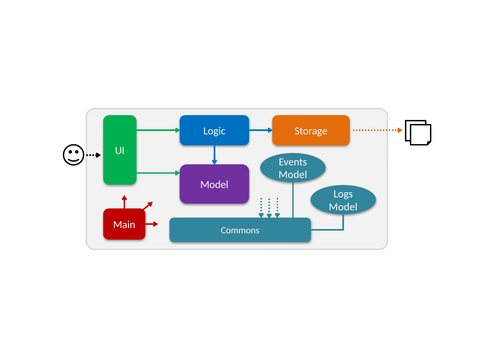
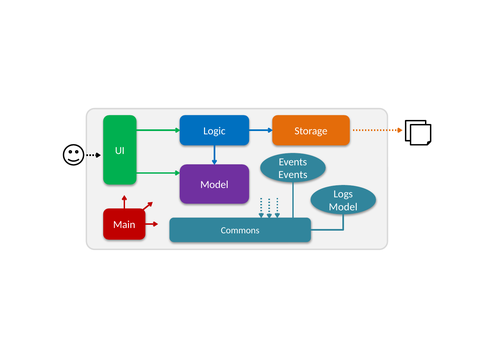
Model: Model -> Events (293, 175)
